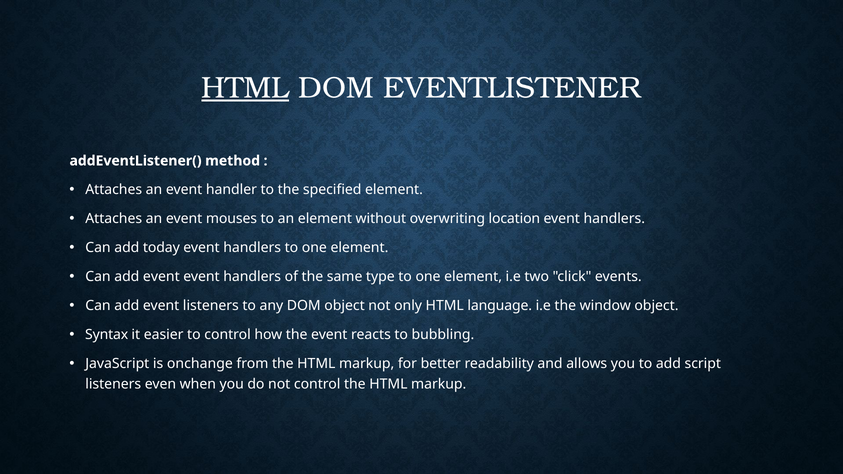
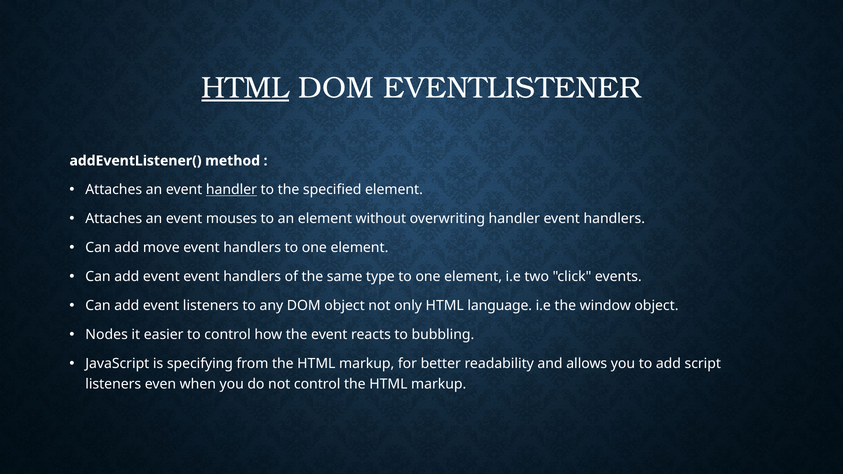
handler underline: none -> present (231, 190)
overwriting location: location -> handler (514, 219)
today: today -> move (161, 248)
Syntax: Syntax -> Nodes (107, 335)
onchange: onchange -> specifying (200, 364)
